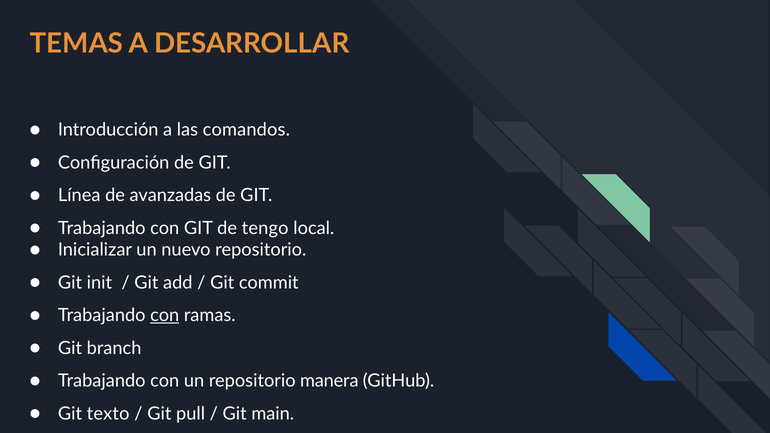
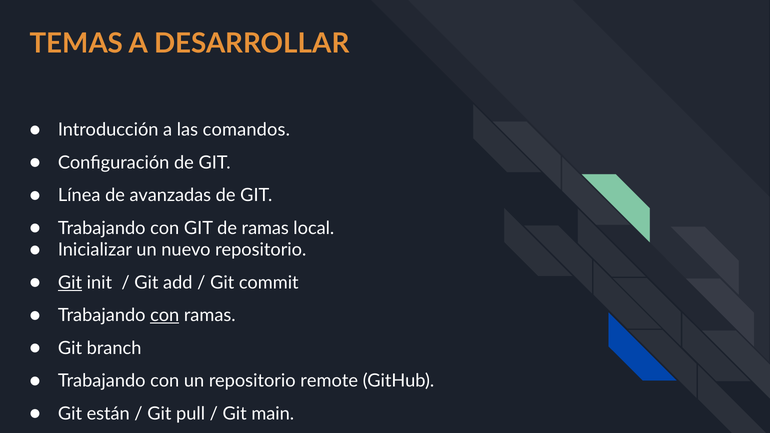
de tengo: tengo -> ramas (265, 228)
Git underline: none -> present (70, 283)
manera: manera -> remote (329, 381)
texto: texto -> están (108, 414)
